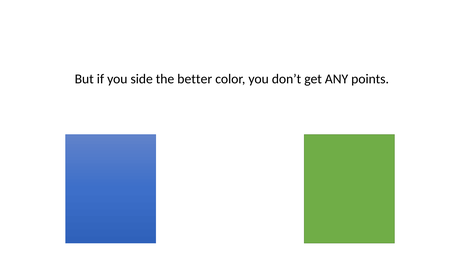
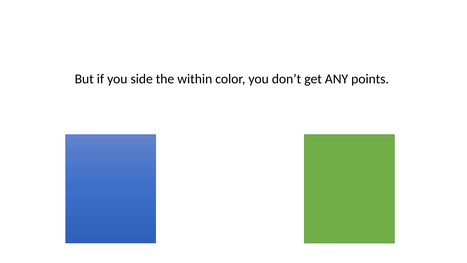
better: better -> within (195, 79)
